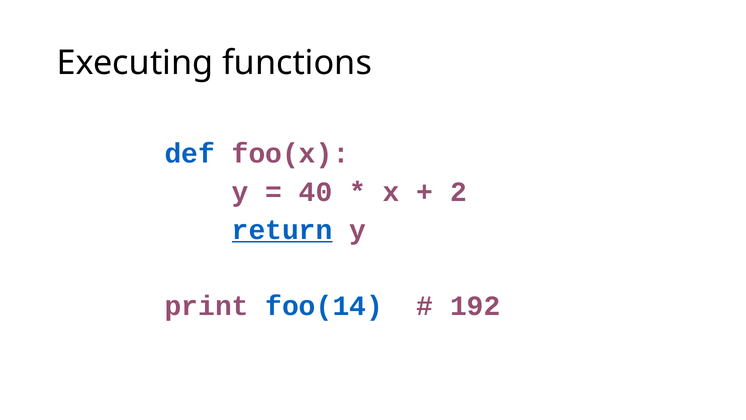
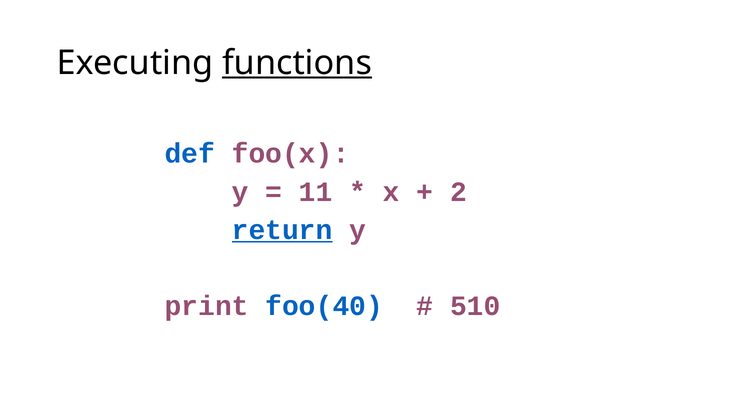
functions underline: none -> present (297, 63)
40: 40 -> 11 (316, 192)
foo(14: foo(14 -> foo(40 (324, 306)
192: 192 -> 510 (475, 306)
